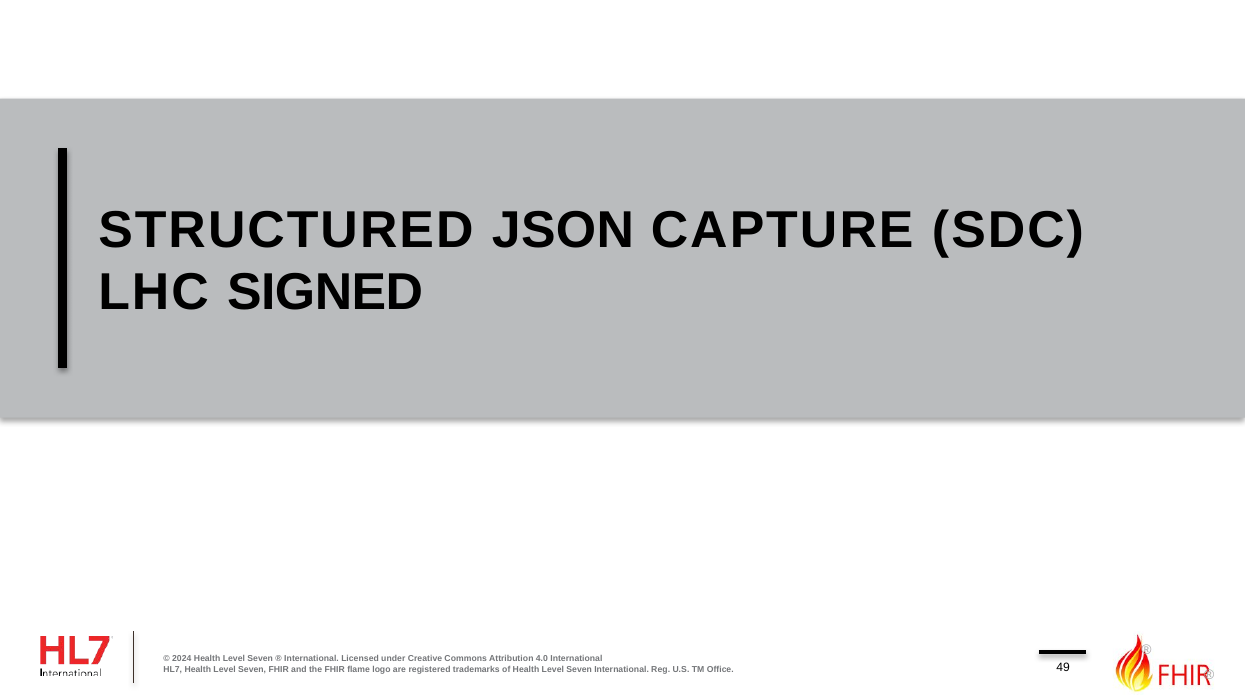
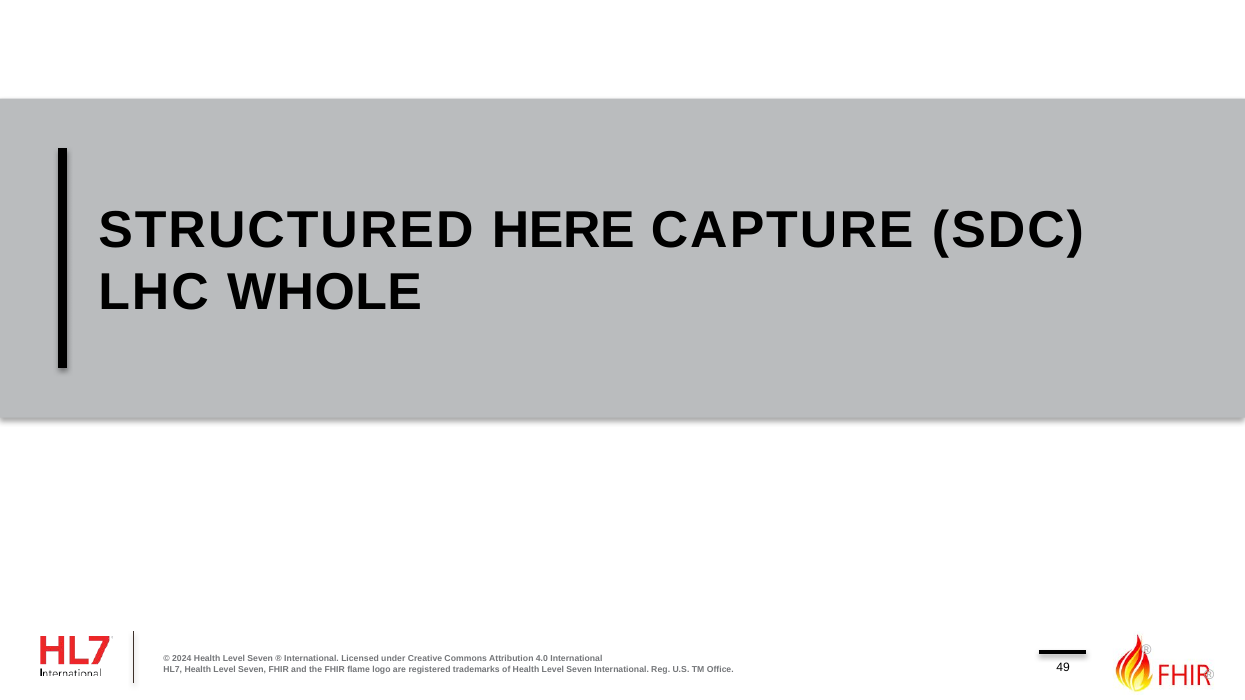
JSON: JSON -> HERE (563, 231)
SIGNED: SIGNED -> WHOLE (325, 293)
